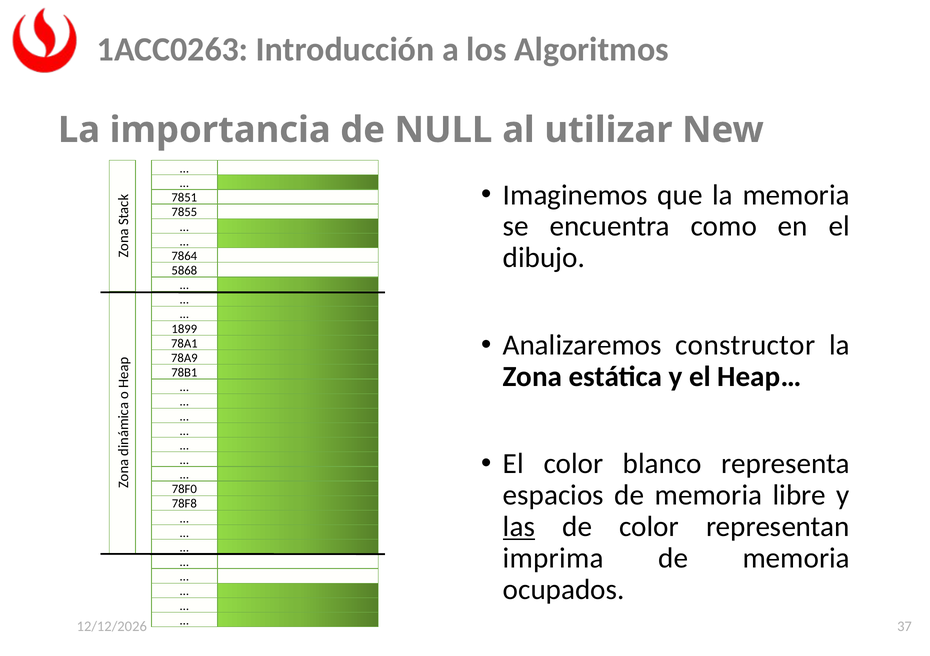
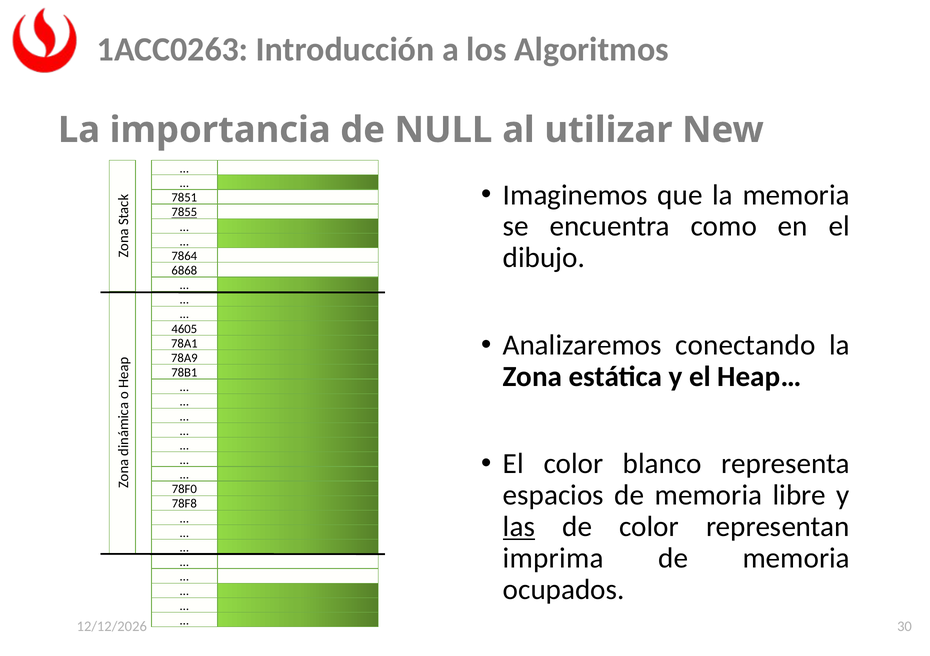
7855 underline: none -> present (184, 212)
5868: 5868 -> 6868 (184, 271)
1899: 1899 -> 4605 (184, 329)
constructor: constructor -> conectando (745, 345)
37: 37 -> 30 (904, 626)
